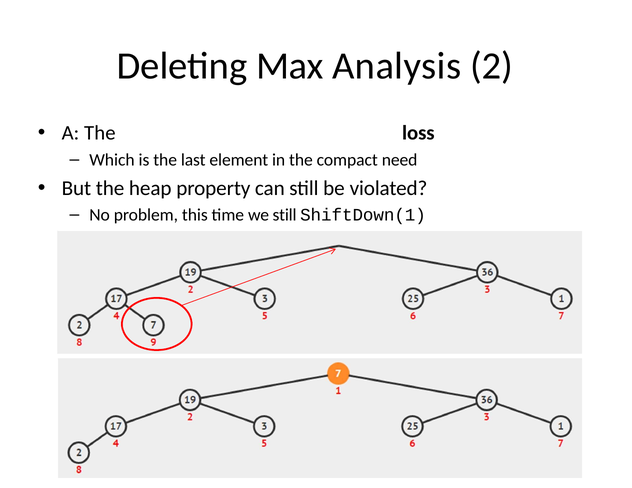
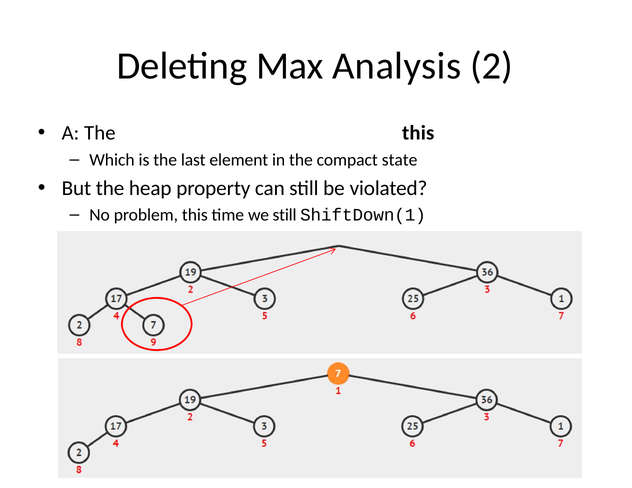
The loss: loss -> this (418, 133)
need: need -> state (400, 160)
